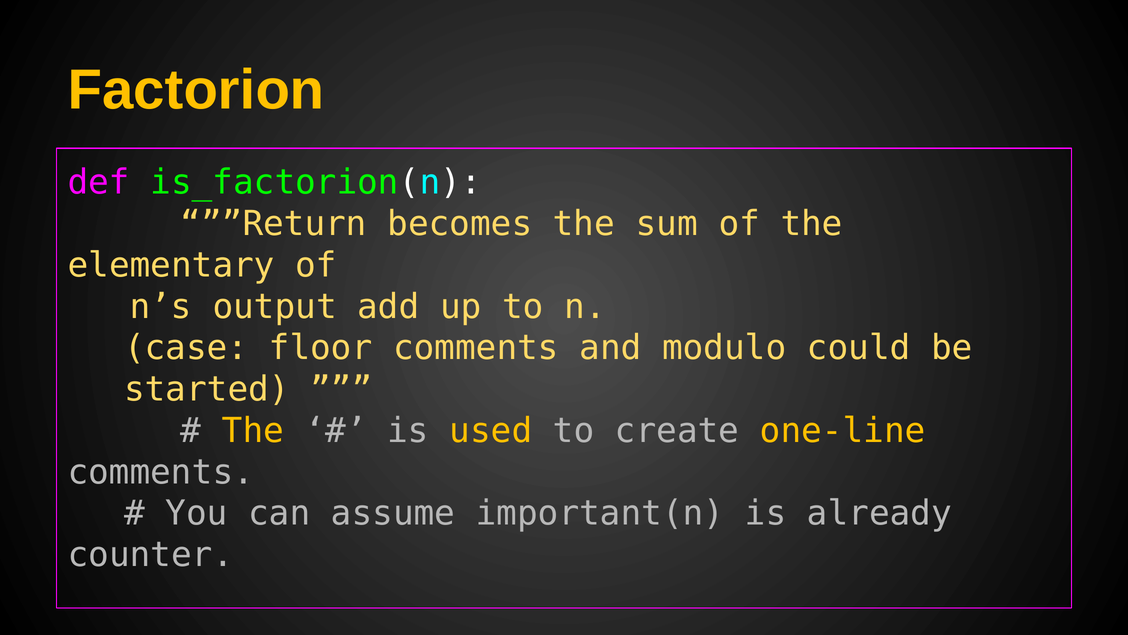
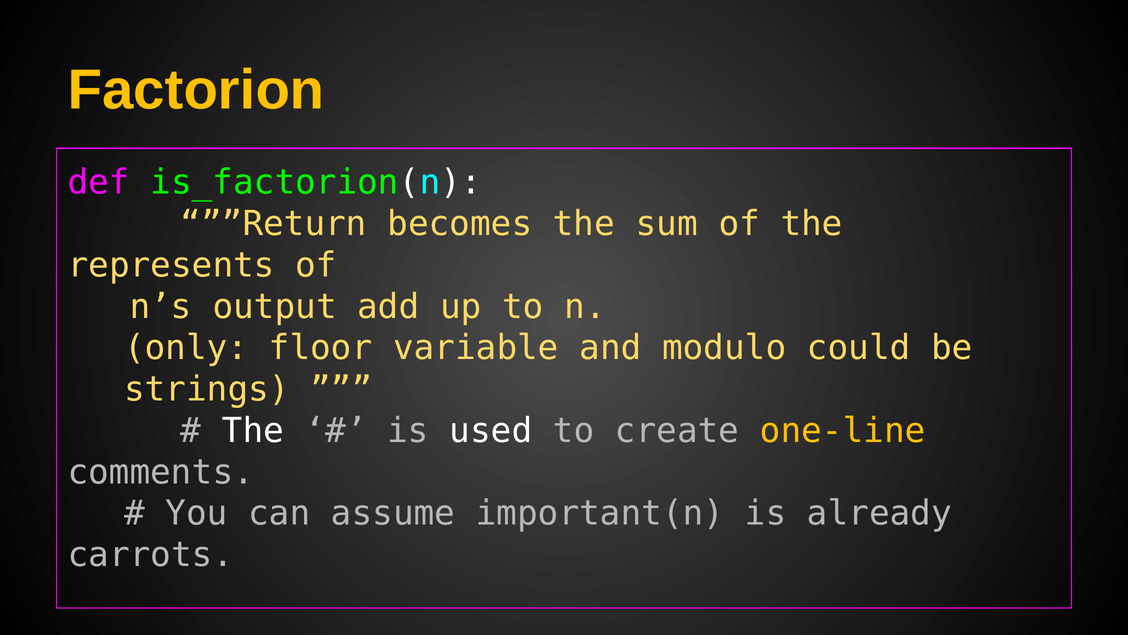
elementary: elementary -> represents (171, 265)
case: case -> only (186, 348)
floor comments: comments -> variable (476, 348)
started: started -> strings (207, 389)
The colour: yellow -> white (253, 431)
used colour: yellow -> white (491, 431)
counter: counter -> carrots (150, 555)
